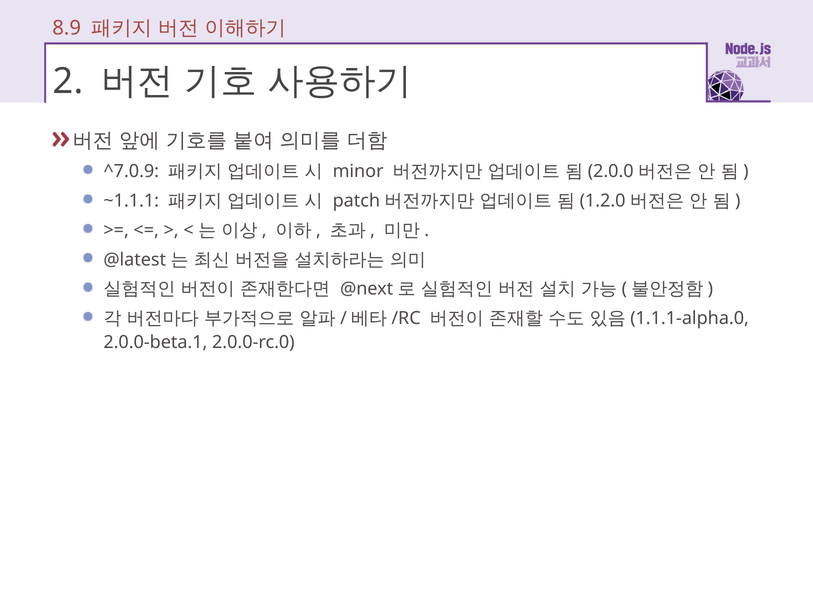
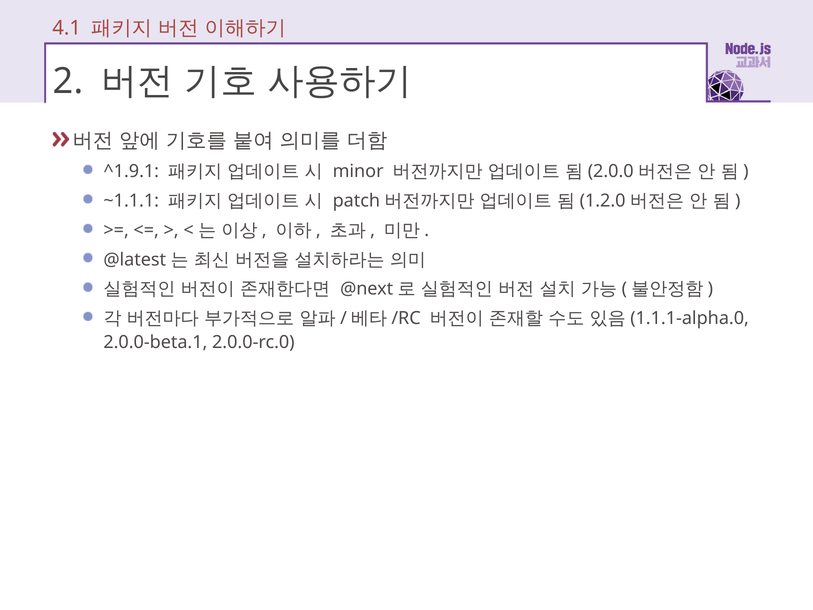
8.9: 8.9 -> 4.1 (67, 28)
^7.0.9: ^7.0.9 -> ^1.9.1 (131, 171)
